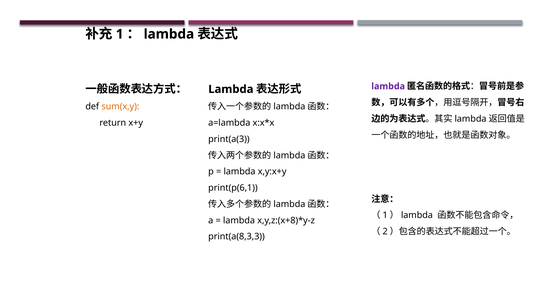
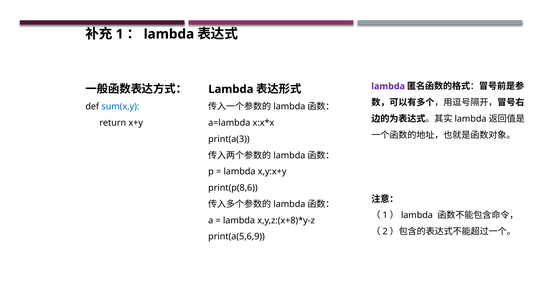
sum(x,y colour: orange -> blue (120, 107)
print(p(6,1: print(p(6,1 -> print(p(8,6 (233, 188)
print(a(8,3,3: print(a(8,3,3 -> print(a(5,6,9 (236, 237)
